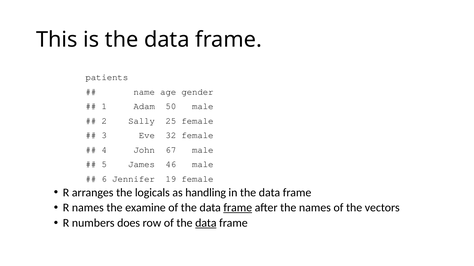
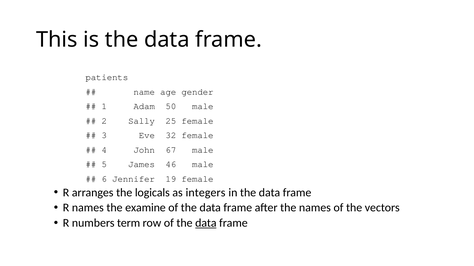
handling: handling -> integers (206, 193)
frame underline: present -> none (238, 208)
does: does -> term (129, 223)
